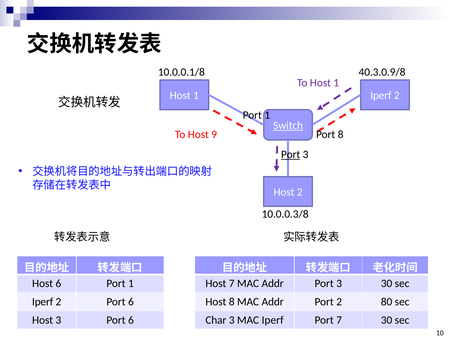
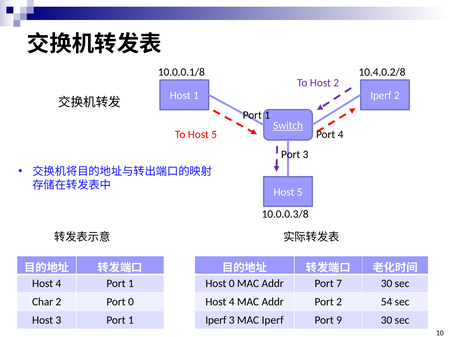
40.3.0.9/8: 40.3.0.9/8 -> 10.4.0.2/8 (382, 72)
To Host 1: 1 -> 2 (336, 83)
Port 8: 8 -> 4 (341, 134)
To Host 9: 9 -> 5 (214, 134)
Port underline: present -> none (291, 155)
2: 2 -> 5 (300, 192)
6: 6 -> 4 (58, 283)
Host 7: 7 -> 0 (232, 283)
Addr Port 3: 3 -> 7 (339, 283)
Iperf: Iperf -> Char (43, 302)
2 Port 6: 6 -> 0 (131, 302)
8: 8 -> 4 (232, 302)
80: 80 -> 54 (387, 302)
3 Port 6: 6 -> 1 (131, 320)
Char: Char -> Iperf (216, 320)
Port 7: 7 -> 9 (339, 320)
